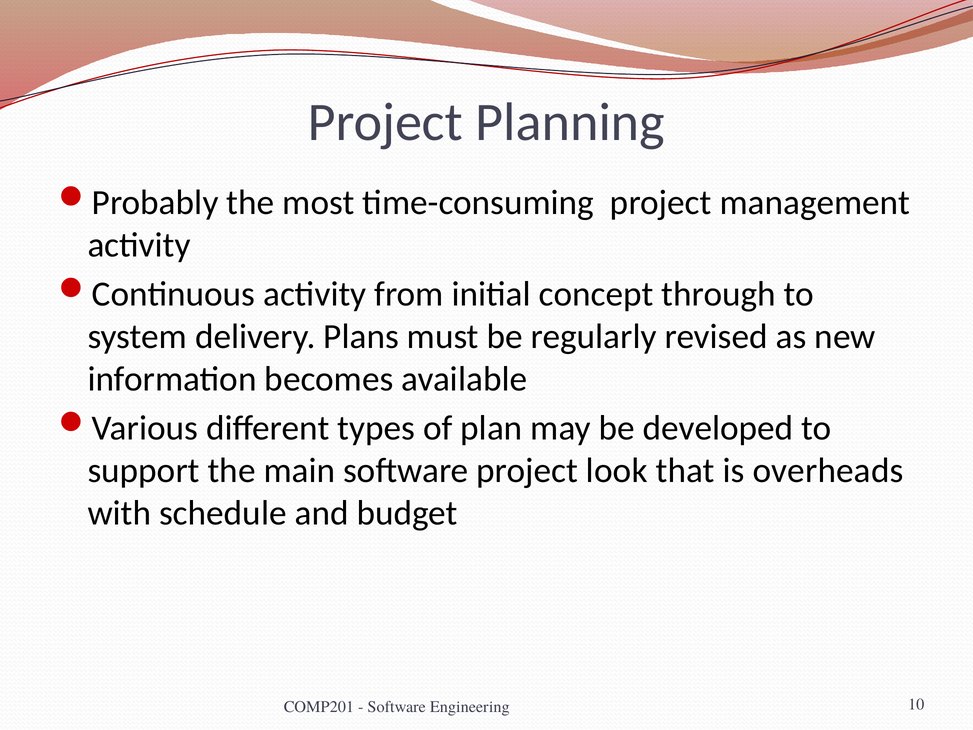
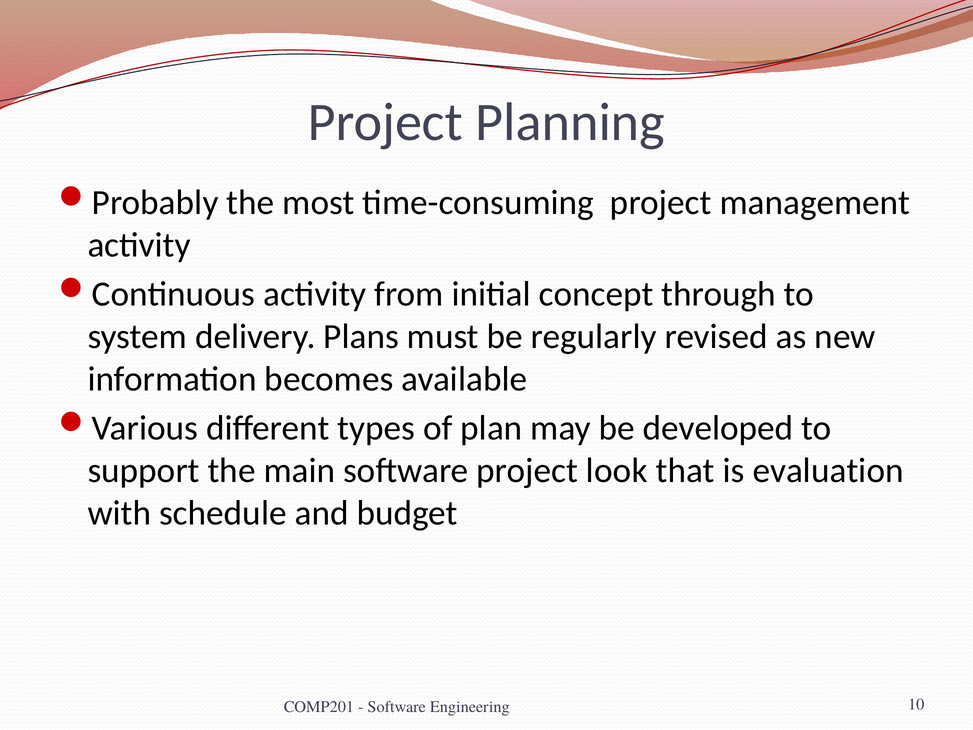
overheads: overheads -> evaluation (828, 471)
